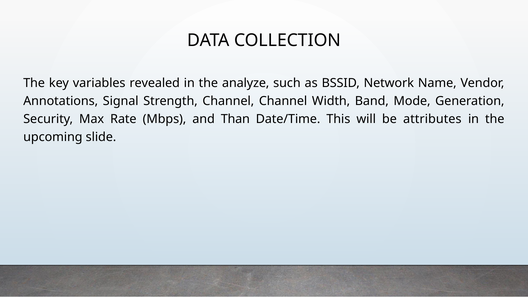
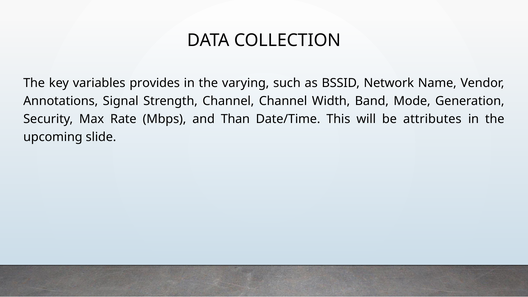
revealed: revealed -> provides (155, 83)
analyze: analyze -> varying (246, 83)
